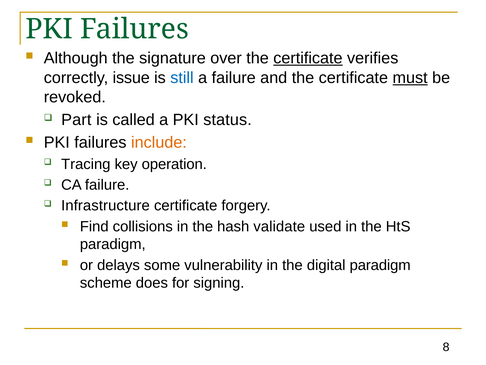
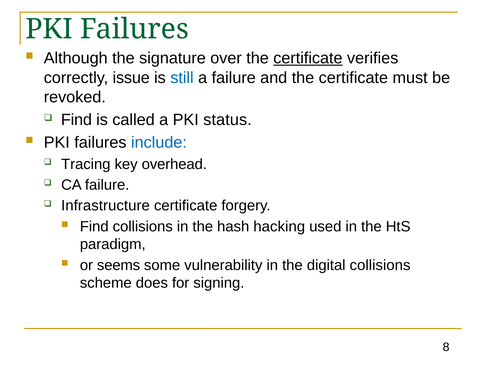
must underline: present -> none (410, 78)
Part: Part -> Find (76, 120)
include colour: orange -> blue (159, 142)
operation: operation -> overhead (174, 164)
validate: validate -> hacking (279, 226)
delays: delays -> seems (119, 265)
digital paradigm: paradigm -> collisions (380, 265)
